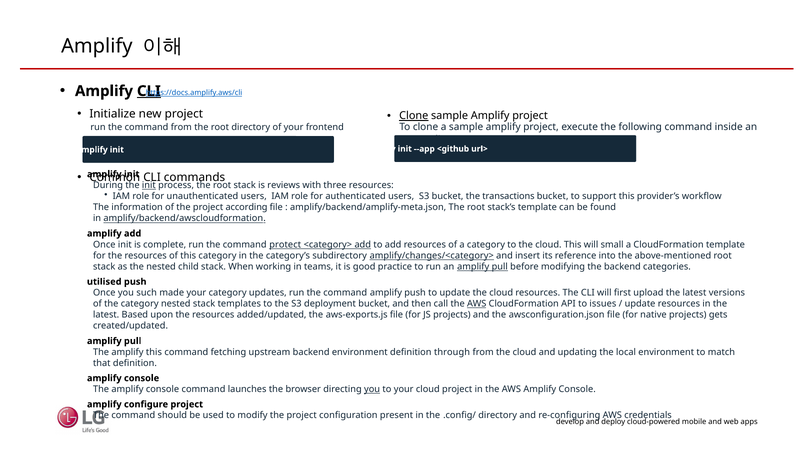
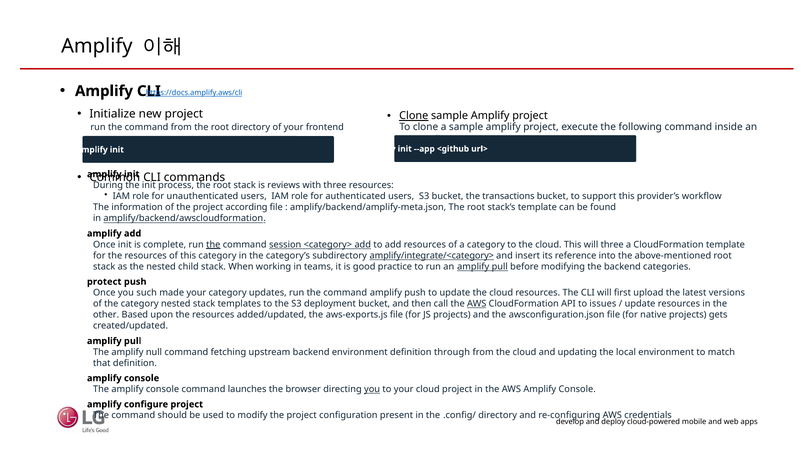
CLI underline: present -> none (149, 91)
init underline: present -> none (149, 185)
the underline: none -> present (213, 244)
protect: protect -> session (285, 244)
will small: small -> three (612, 244)
amplify/changes/<category>: amplify/changes/<category> -> amplify/integrate/<category> (432, 255)
utilised: utilised -> protect (104, 282)
latest: latest -> other (106, 315)
amplify this: this -> null (154, 352)
